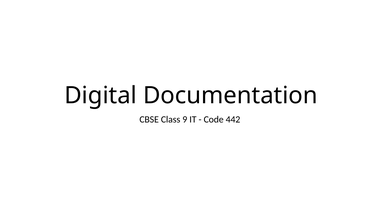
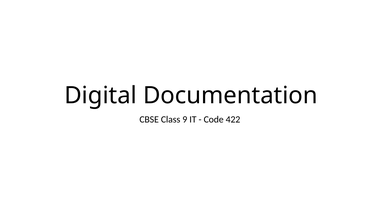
442: 442 -> 422 (233, 119)
